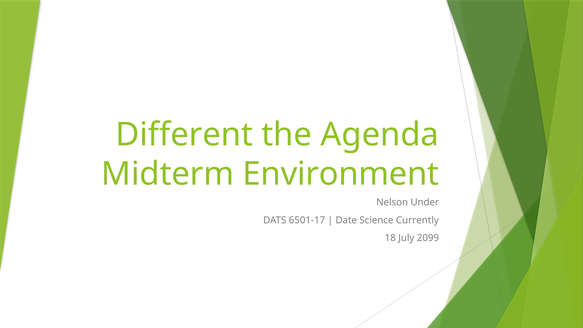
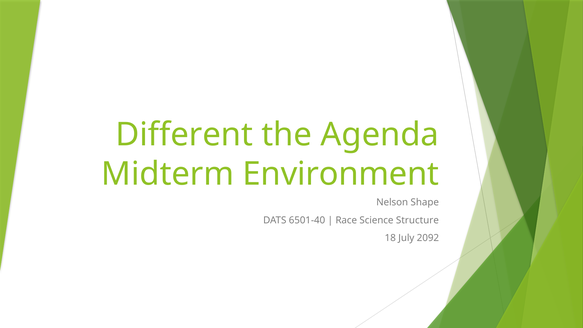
Under: Under -> Shape (425, 202)
6501-17: 6501-17 -> 6501-40 (307, 220)
Date: Date -> Race (346, 220)
Currently: Currently -> Structure (417, 220)
2099: 2099 -> 2092 (428, 238)
